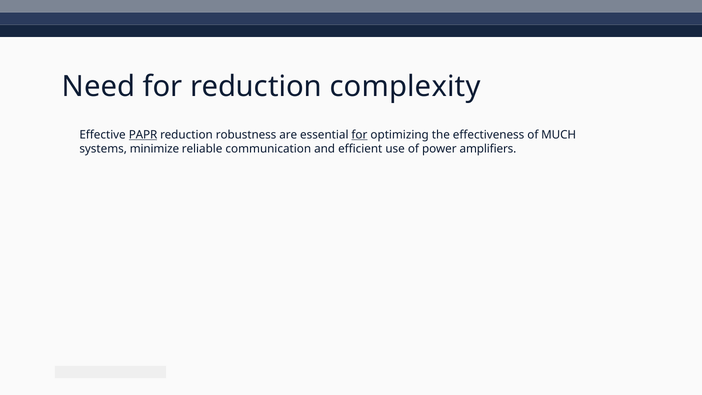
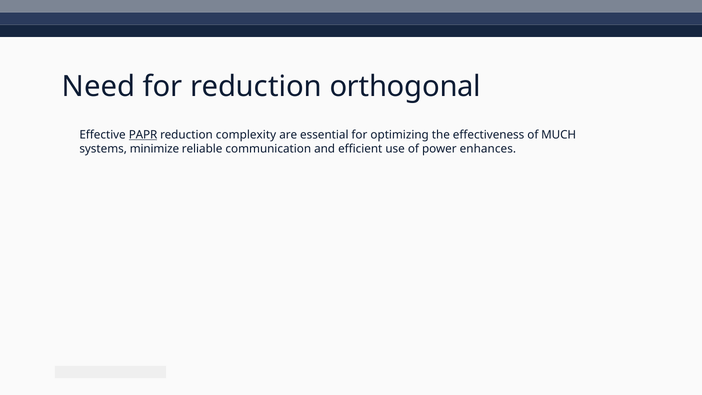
complexity: complexity -> orthogonal (405, 86)
robustness: robustness -> complexity (246, 135)
for underline: present -> none (359, 135)
amplifiers: amplifiers -> enhances (488, 149)
